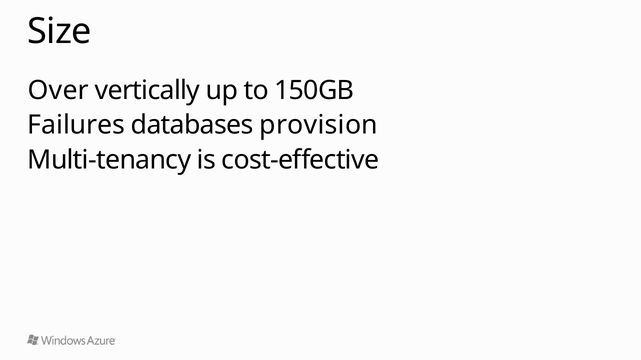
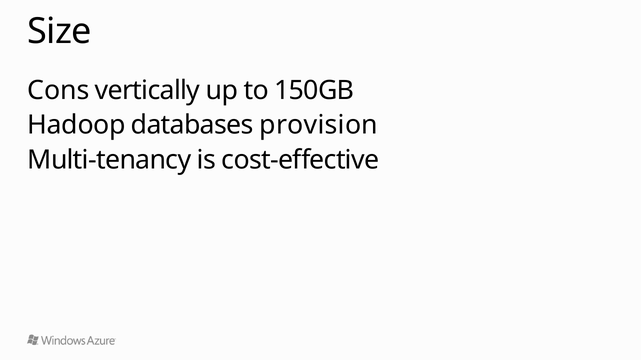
Over: Over -> Cons (58, 90)
Failures: Failures -> Hadoop (76, 125)
